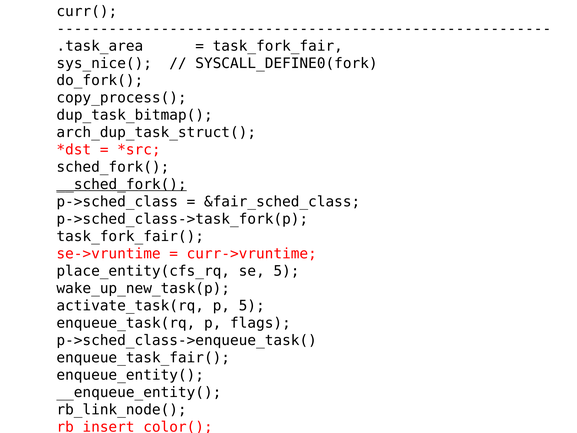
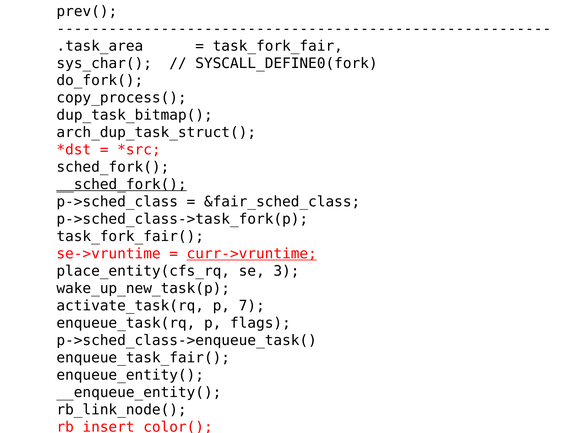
curr(: curr( -> prev( (87, 11)
sys_nice(: sys_nice( -> sys_char( (104, 63)
curr->vruntime underline: none -> present (252, 254)
se 5: 5 -> 3 (286, 271)
p 5: 5 -> 7 (252, 306)
